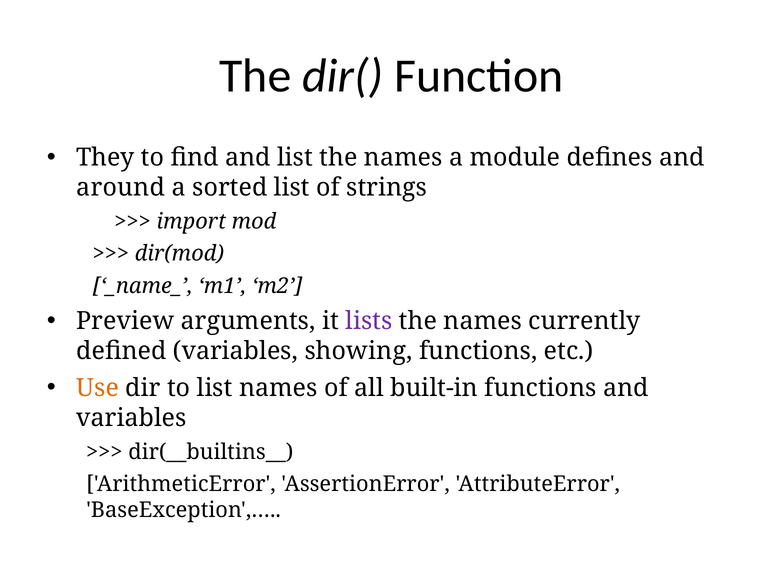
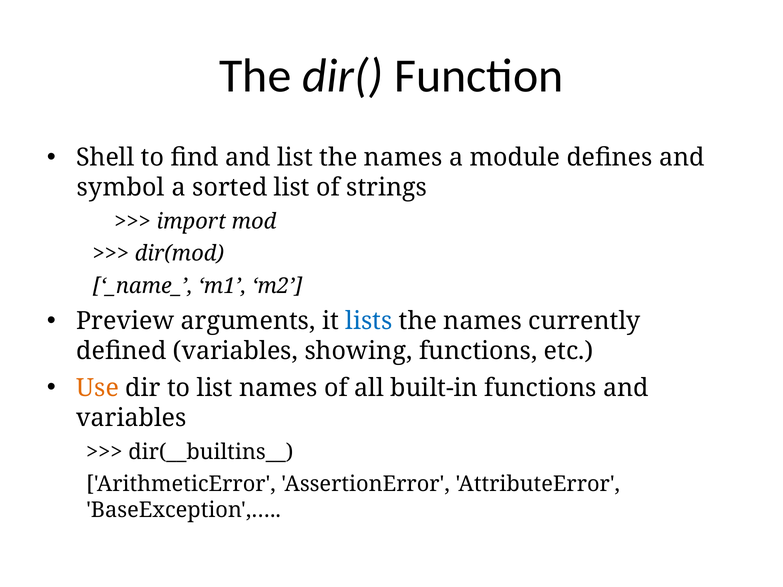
They: They -> Shell (105, 158)
around: around -> symbol (121, 188)
lists colour: purple -> blue (369, 321)
